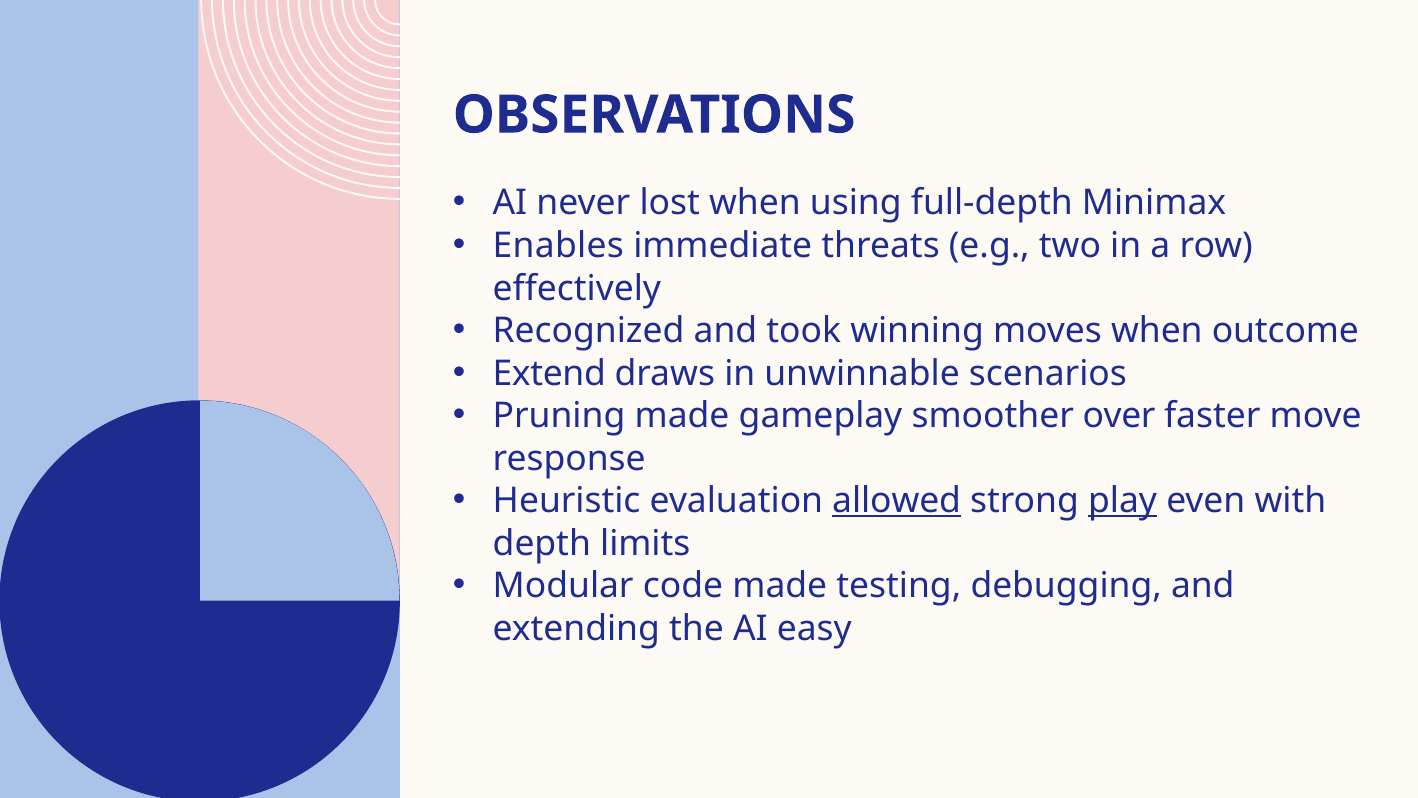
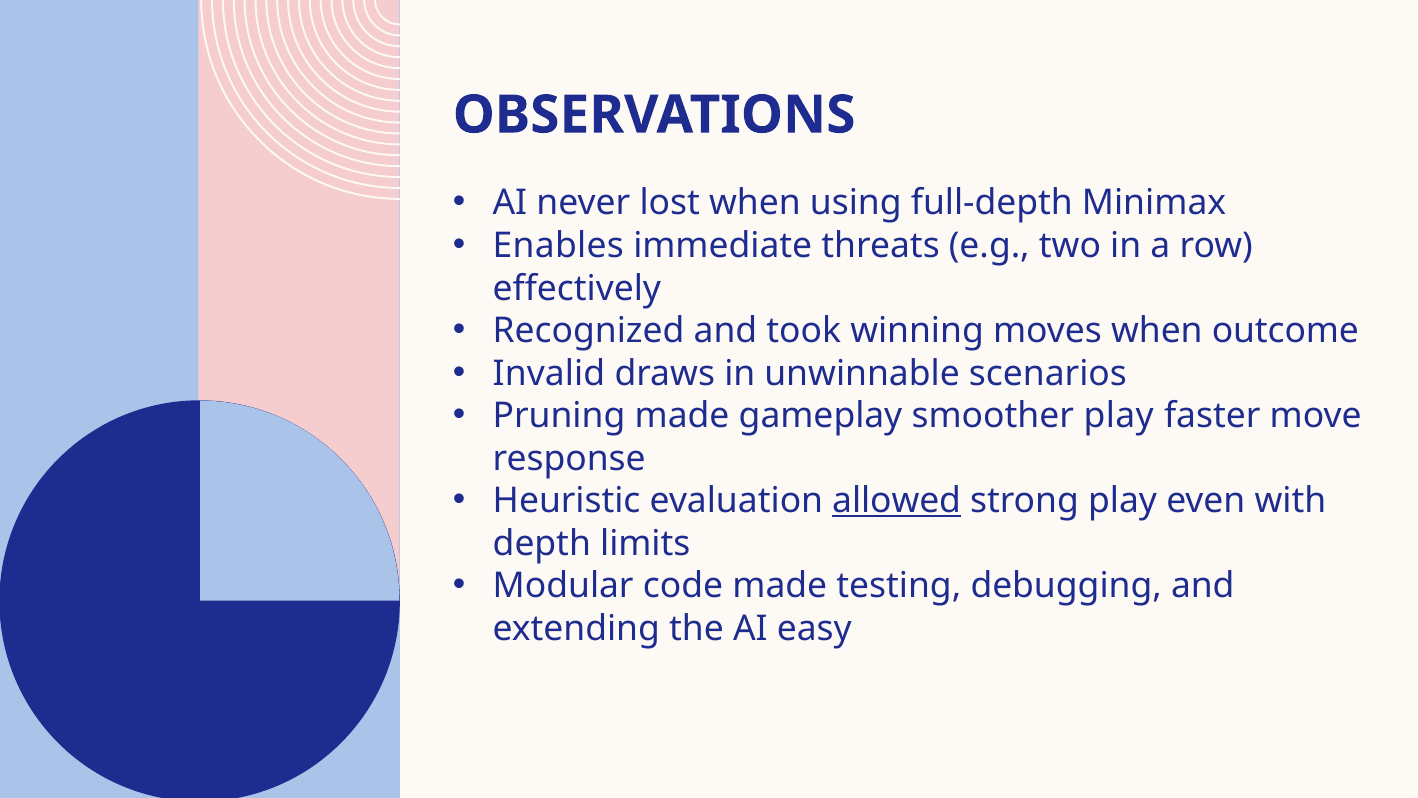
Extend: Extend -> Invalid (549, 373)
smoother over: over -> play (1119, 416)
play underline: present -> none (1123, 501)
